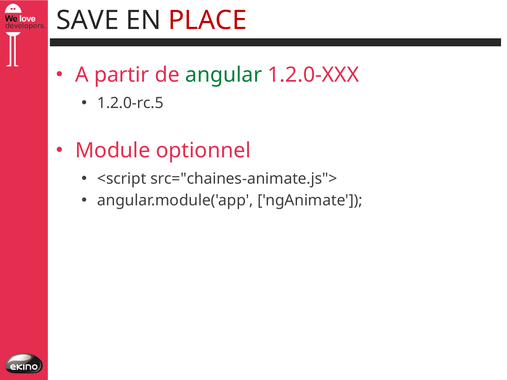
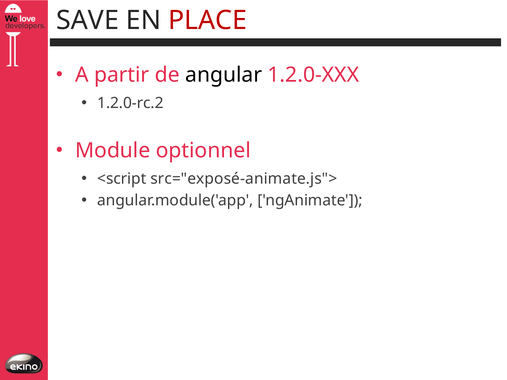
angular colour: green -> black (224, 75)
1.2.0-rc.5: 1.2.0-rc.5 -> 1.2.0-rc.2 (130, 103)
src="chaines-animate.js">: src="chaines-animate.js"> -> src="exposé-animate.js"> (244, 179)
